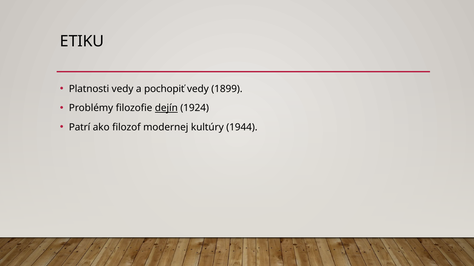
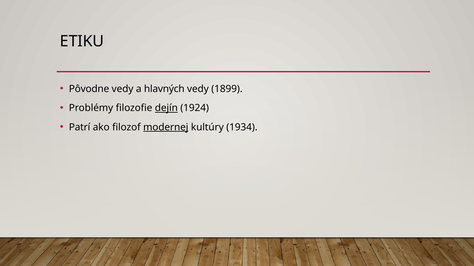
Platnosti: Platnosti -> Pôvodne (89, 89)
pochopiť: pochopiť -> hlavných (164, 89)
modernej underline: none -> present (166, 127)
1944: 1944 -> 1934 (242, 127)
